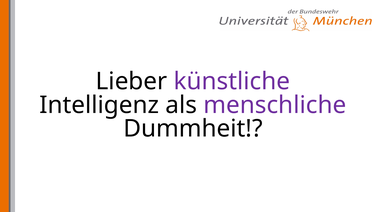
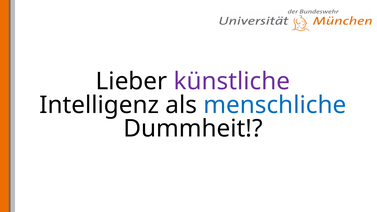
menschliche colour: purple -> blue (275, 105)
